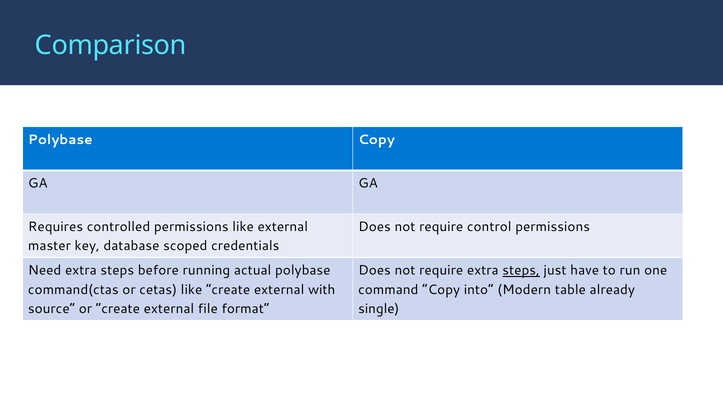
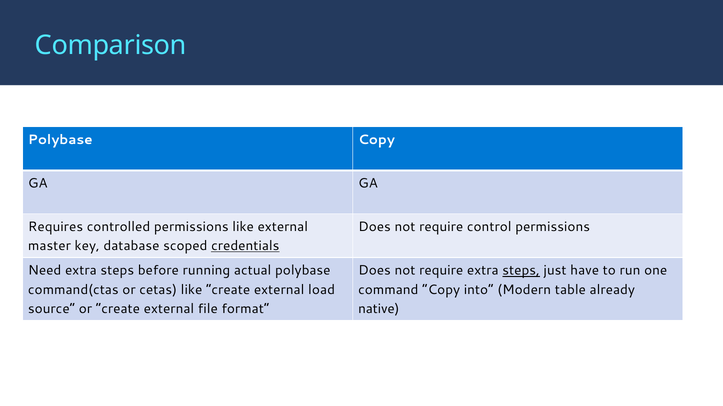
credentials underline: none -> present (245, 246)
with: with -> load (322, 290)
single: single -> native (379, 309)
